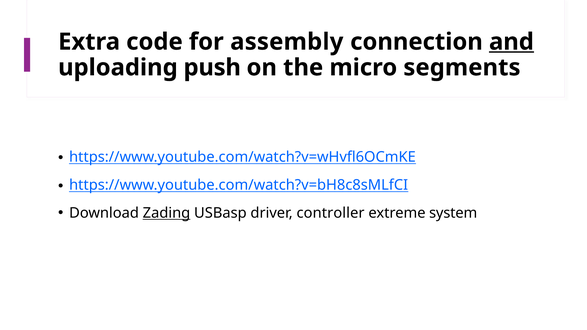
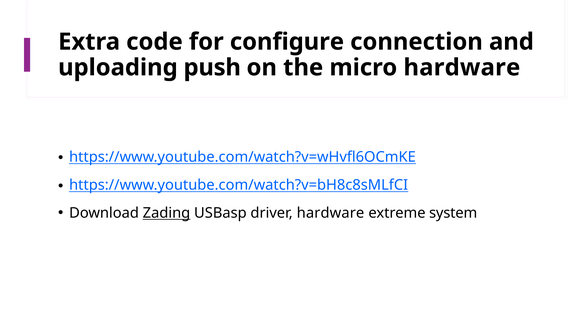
assembly: assembly -> configure (287, 42)
and underline: present -> none (511, 42)
micro segments: segments -> hardware (462, 68)
driver controller: controller -> hardware (330, 213)
